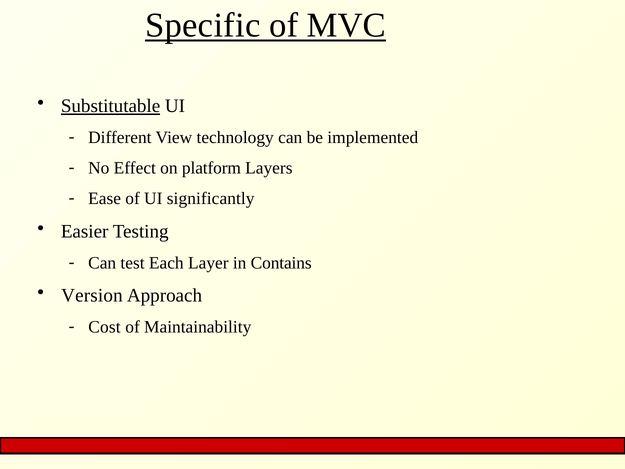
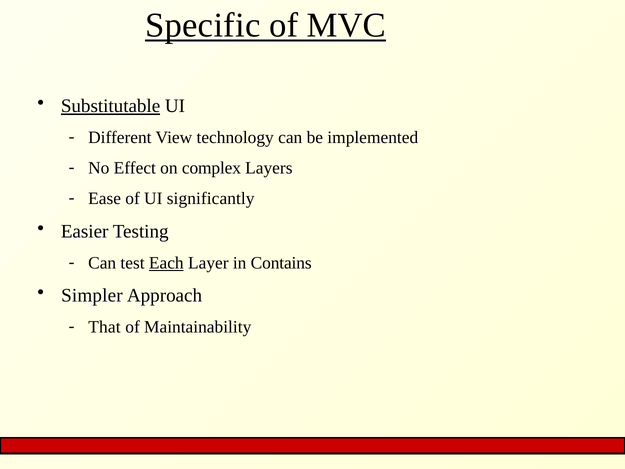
platform: platform -> complex (211, 168)
Each underline: none -> present (166, 263)
Version: Version -> Simpler (92, 295)
Cost: Cost -> That (105, 327)
